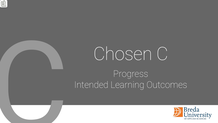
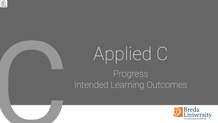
Chosen: Chosen -> Applied (123, 54)
